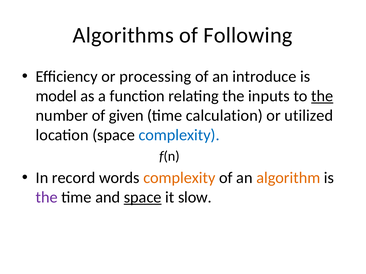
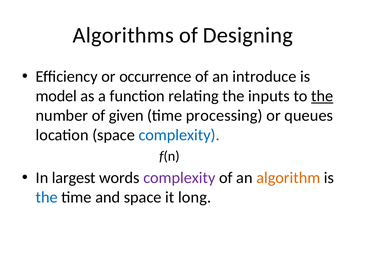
Following: Following -> Designing (248, 35)
processing: processing -> occurrence (155, 77)
calculation: calculation -> processing (224, 116)
utilized: utilized -> queues (309, 116)
record: record -> largest (74, 178)
complexity colour: orange -> purple (179, 178)
the colour: purple -> blue (47, 198)
space underline: present -> none (143, 198)
slow: slow -> long (195, 198)
